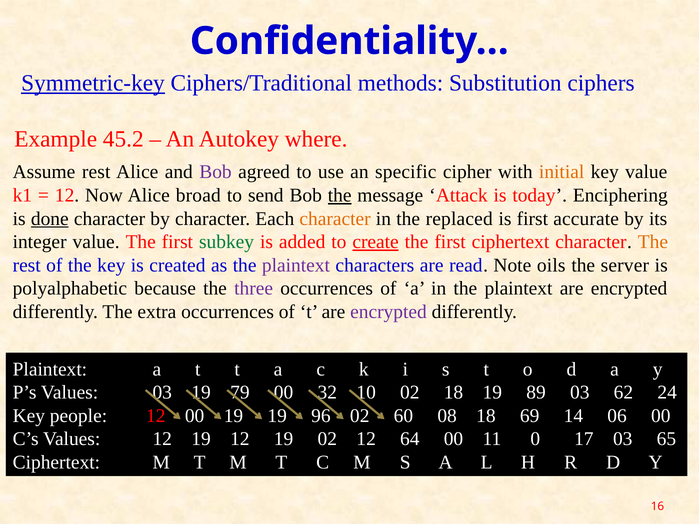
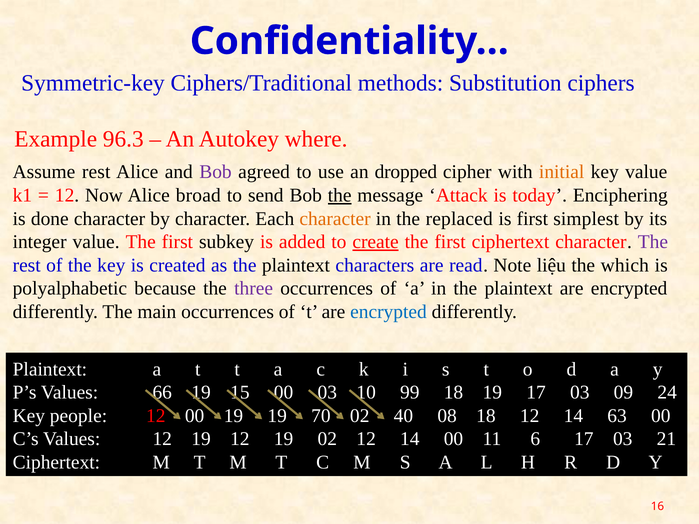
Symmetric-key underline: present -> none (93, 83)
45.2: 45.2 -> 96.3 (123, 139)
specific: specific -> dropped (406, 172)
done underline: present -> none (50, 219)
accurate: accurate -> simplest (586, 219)
subkey colour: green -> black (227, 242)
The colour: orange -> purple (653, 242)
plaintext colour: purple -> black (296, 265)
oils: oils -> liệu (551, 265)
server: server -> which (625, 265)
extra: extra -> main (157, 312)
encrypted colour: purple -> blue (388, 312)
Values 03: 03 -> 66 (162, 393)
79: 79 -> 15 (240, 393)
00 32: 32 -> 03 (327, 393)
10 02: 02 -> 99 (410, 393)
19 89: 89 -> 17 (536, 393)
62: 62 -> 09 (623, 393)
96: 96 -> 70 (321, 416)
60: 60 -> 40 (403, 416)
18 69: 69 -> 12 (530, 416)
06: 06 -> 63 (617, 416)
02 12 64: 64 -> 14 (410, 439)
0: 0 -> 6 (535, 439)
65: 65 -> 21 (666, 439)
